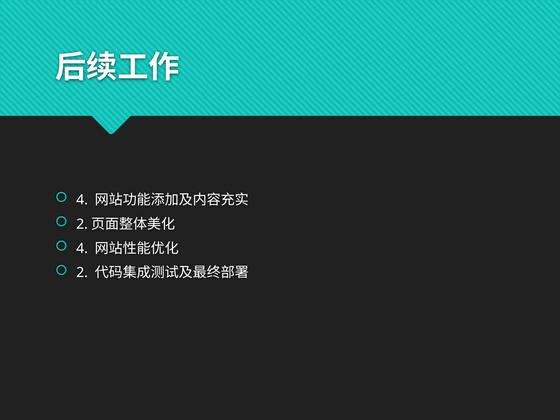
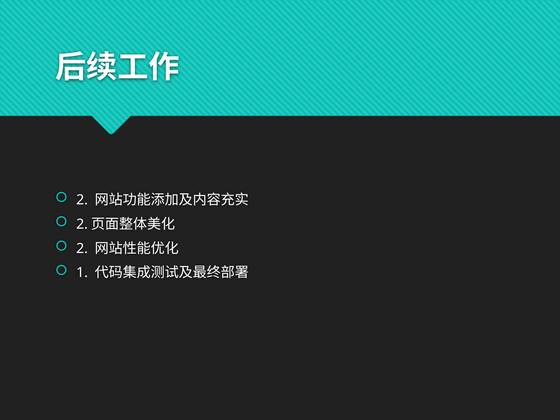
4: 4 -> 2 (82, 200)
4: 4 -> 2 (82, 248)
2: 2 -> 1 (82, 273)
